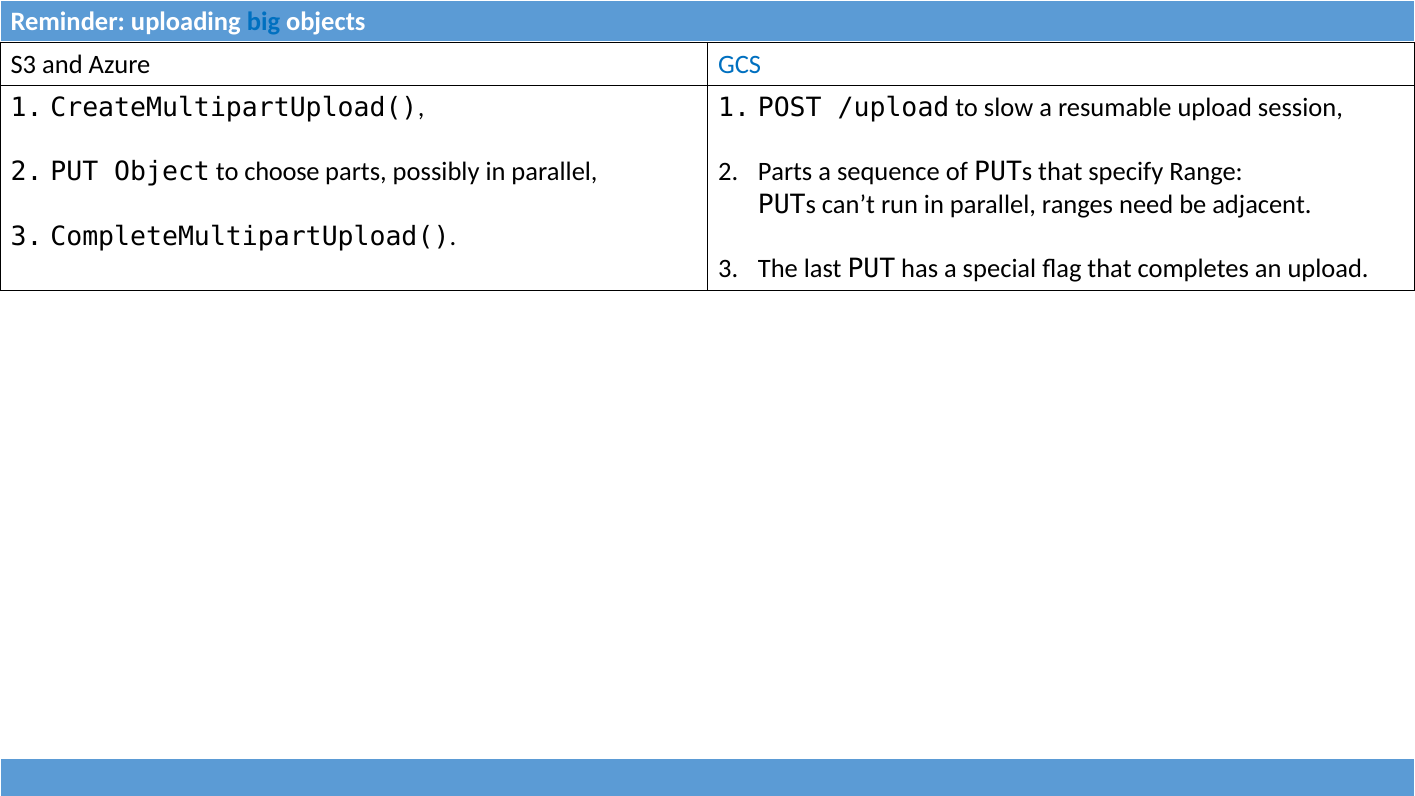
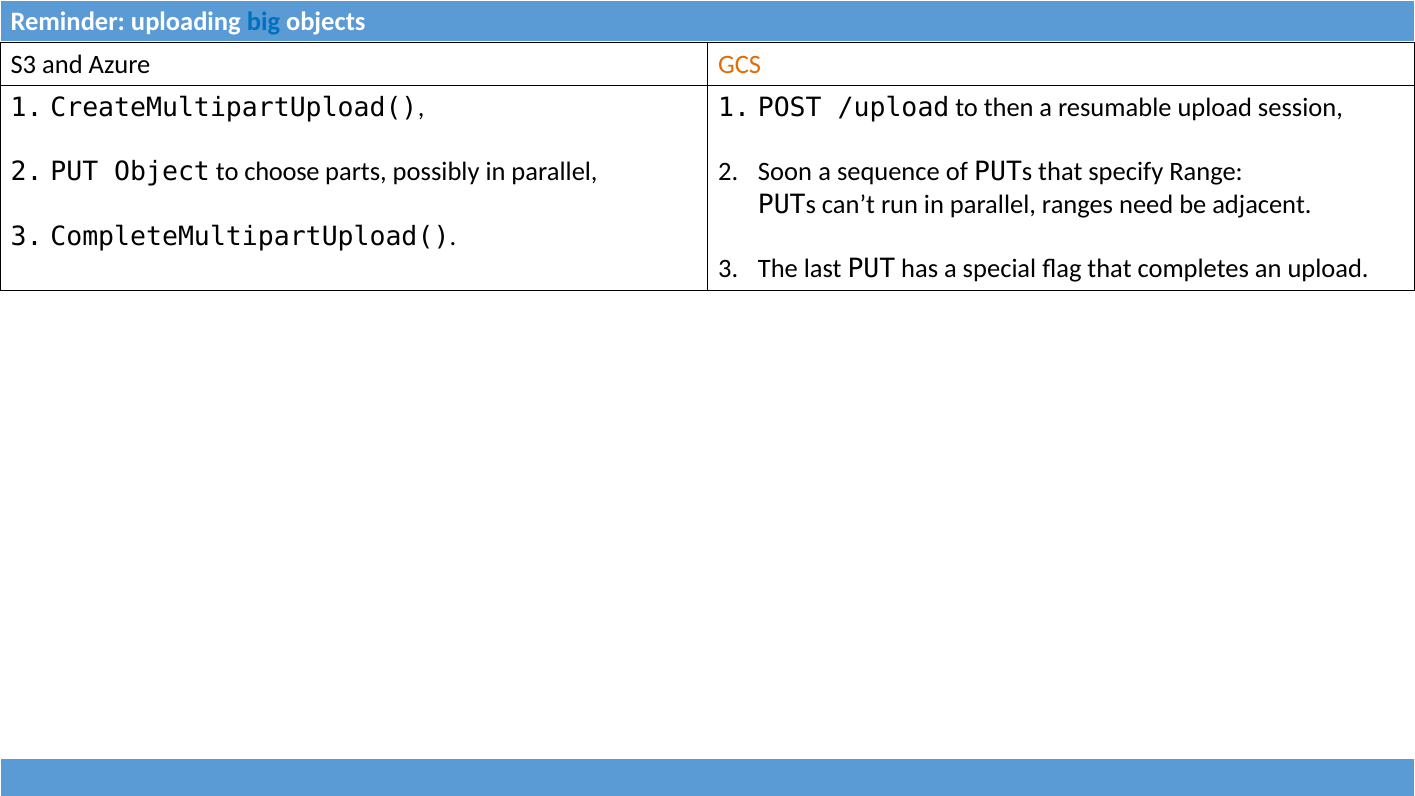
GCS colour: blue -> orange (740, 64)
slow: slow -> then (1009, 107)
Parts: Parts -> Soon (785, 172)
